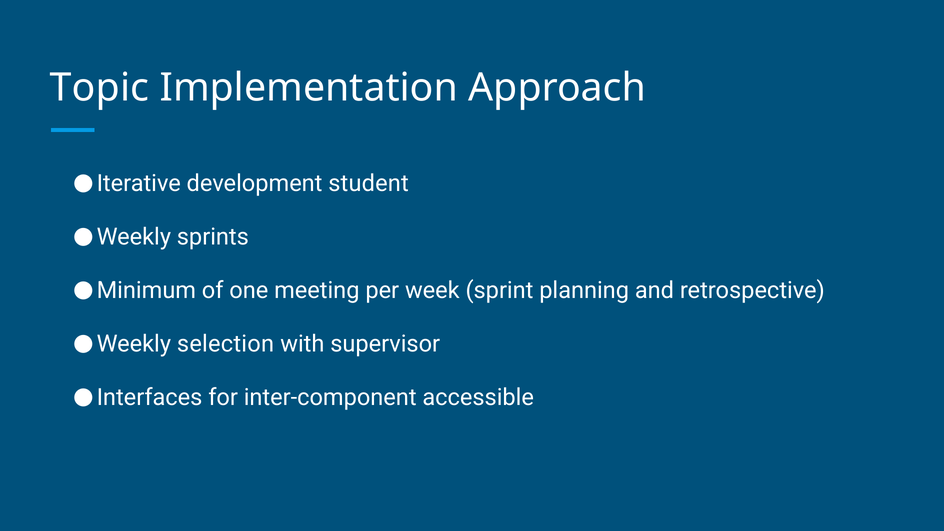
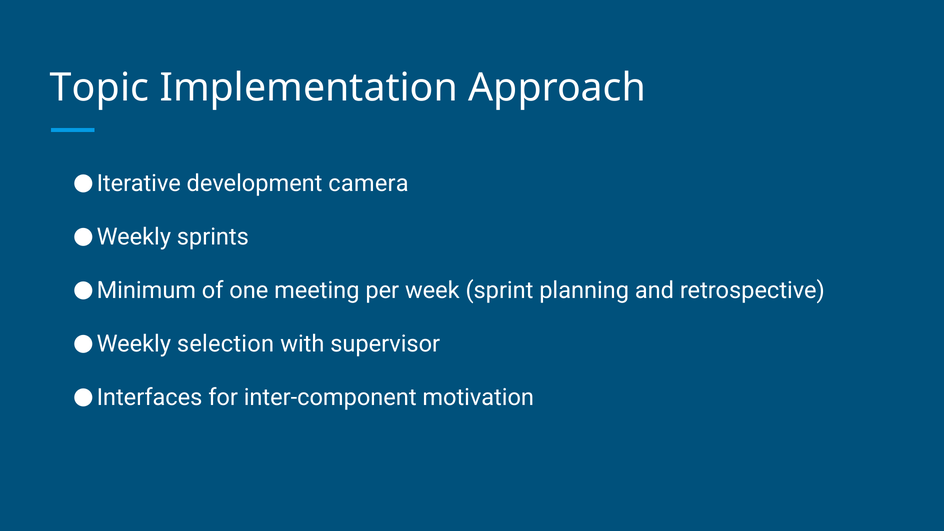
student: student -> camera (368, 183)
accessible: accessible -> motivation (478, 397)
